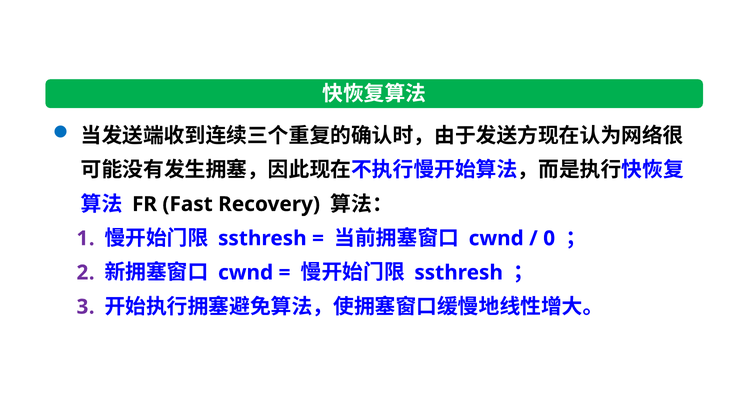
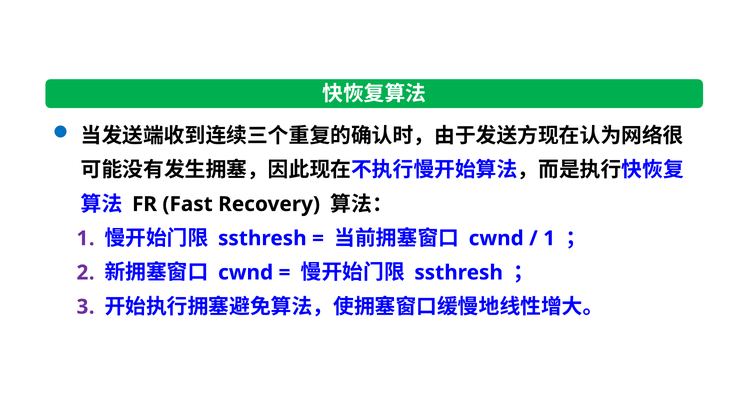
0: 0 -> 1 (549, 239)
